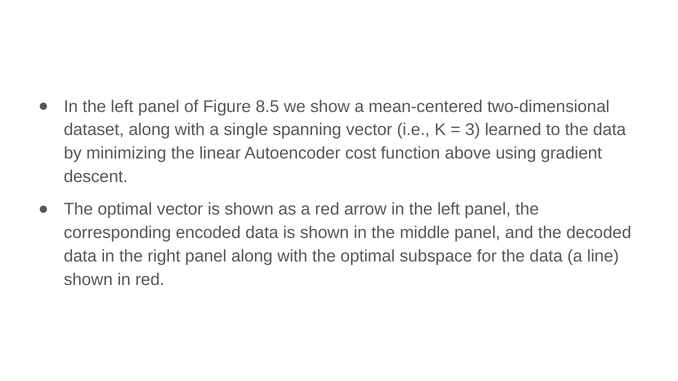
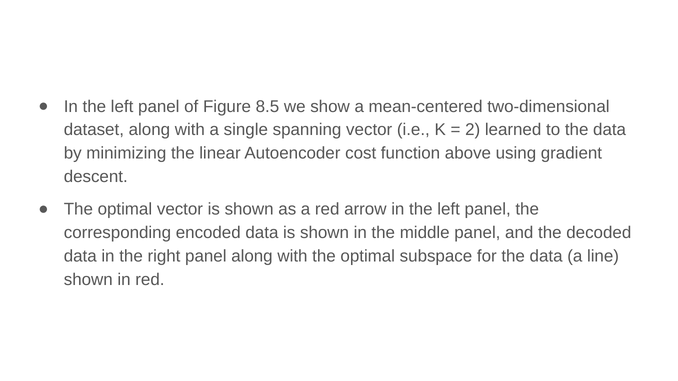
3: 3 -> 2 (473, 130)
